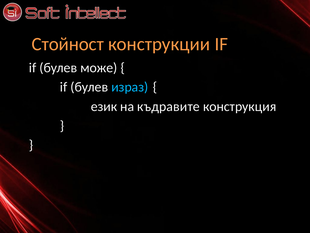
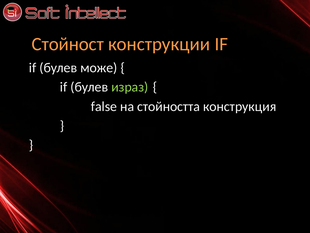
израз colour: light blue -> light green (130, 87)
език: език -> false (104, 106)
къдравите: къдравите -> стойността (169, 106)
